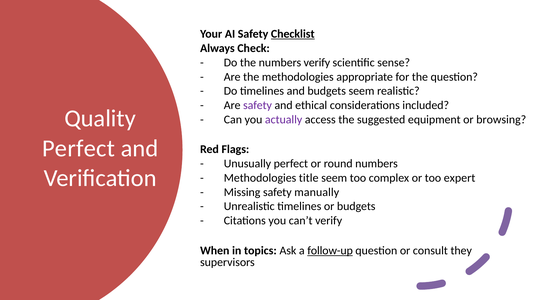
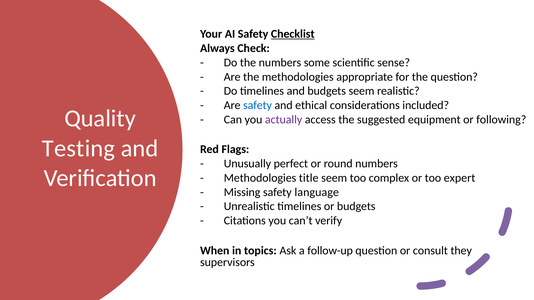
numbers verify: verify -> some (317, 63)
safety colour: purple -> blue (258, 105)
browsing: browsing -> following (501, 120)
Perfect: Perfect -> Testing (79, 148)
manually: manually -> language (317, 192)
follow-up underline: present -> none (330, 251)
